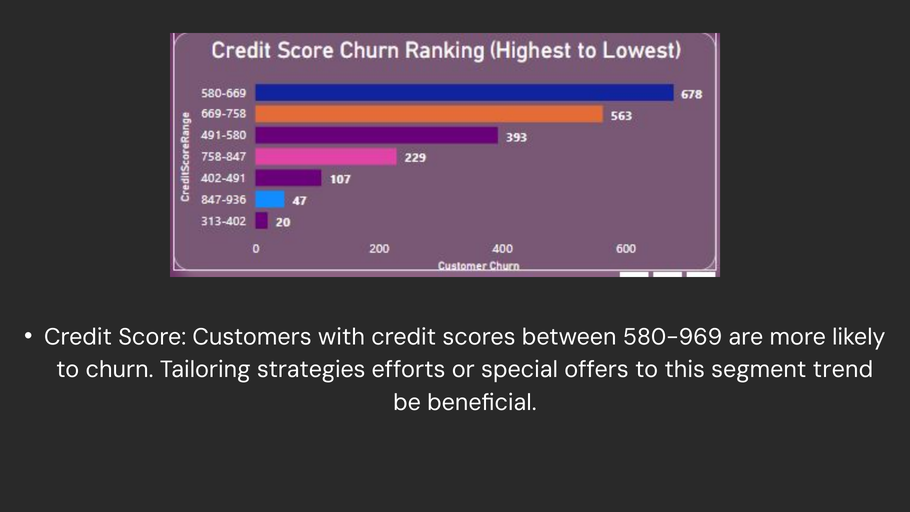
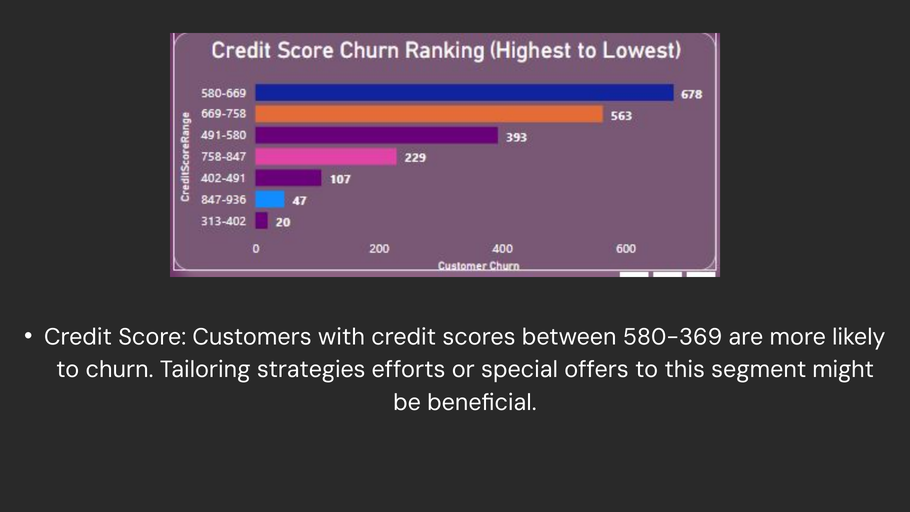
580-969: 580-969 -> 580-369 (673, 337)
trend: trend -> might (843, 370)
